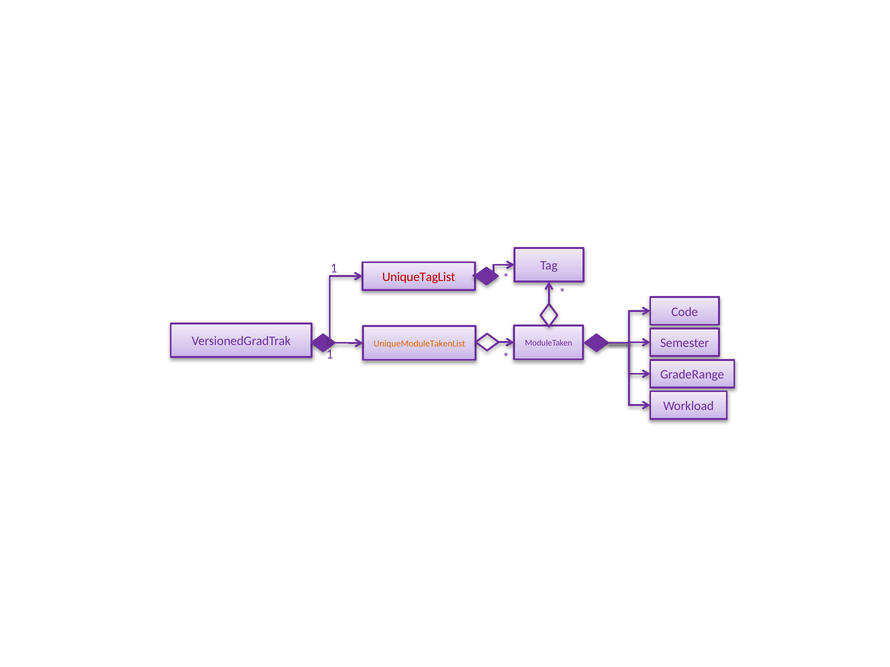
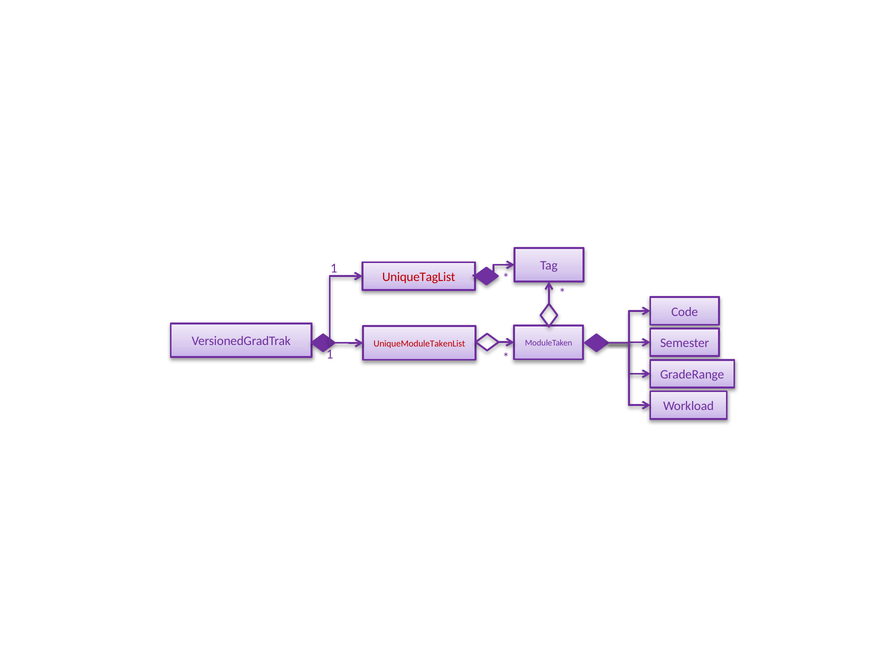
UniqueModuleTakenList colour: orange -> red (419, 344)
